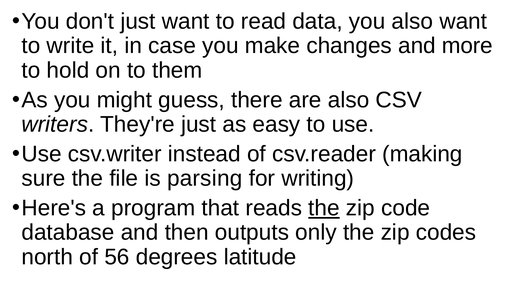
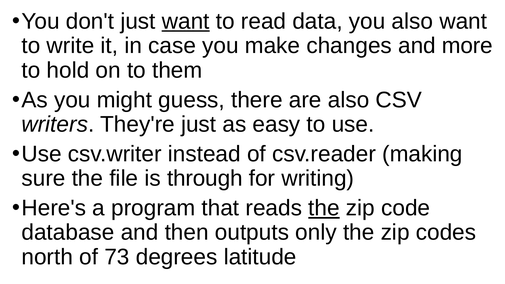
want underline: none -> present (186, 21)
parsing: parsing -> through (205, 178)
56: 56 -> 73 (117, 257)
